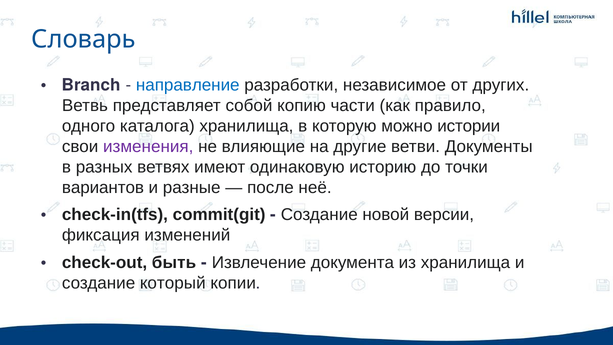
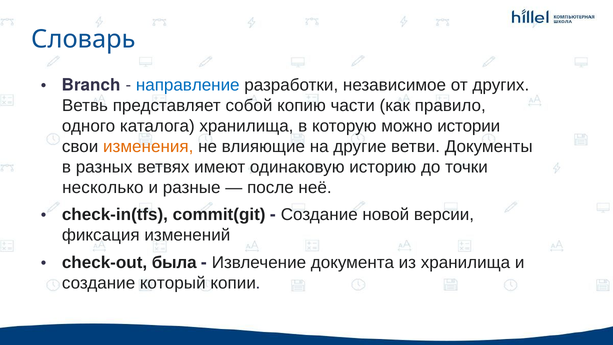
изменения colour: purple -> orange (148, 147)
вариантов: вариантов -> несколько (103, 187)
быть: быть -> была (174, 262)
